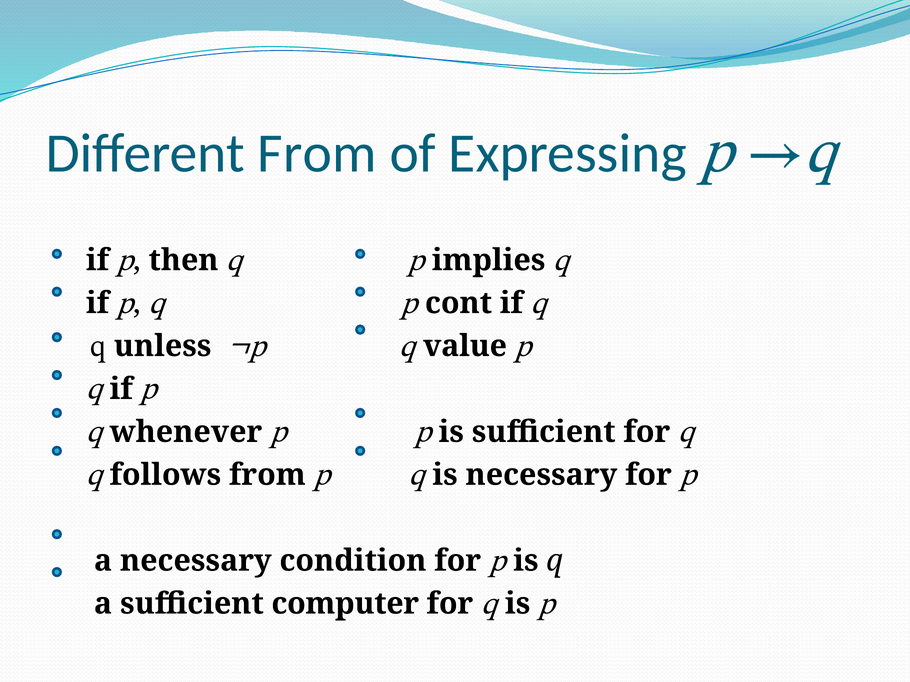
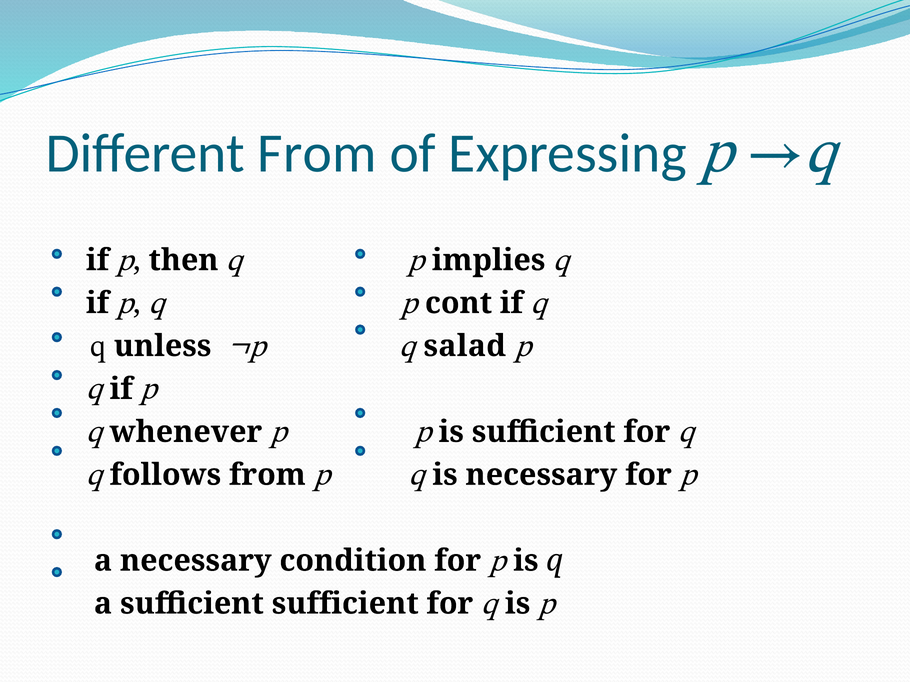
value: value -> salad (465, 346)
sufficient computer: computer -> sufficient (345, 604)
